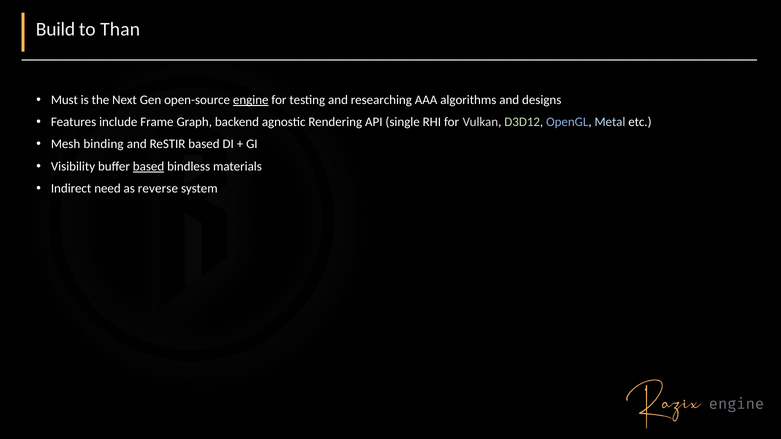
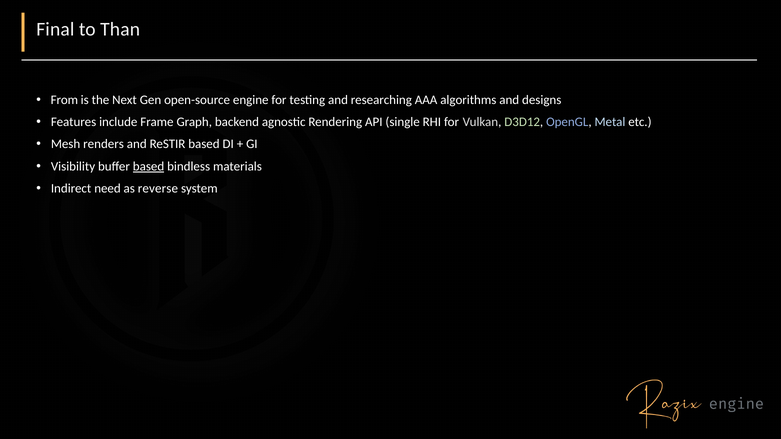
Build: Build -> Final (55, 29)
Must: Must -> From (64, 100)
engine underline: present -> none (251, 100)
binding: binding -> renders (104, 144)
